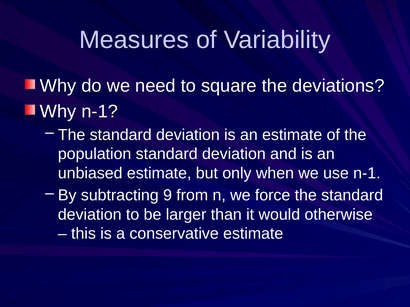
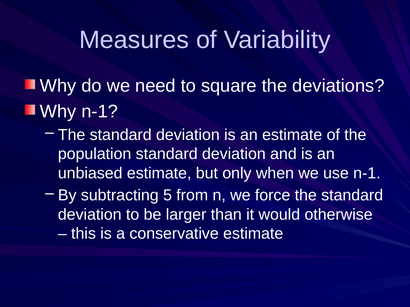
9: 9 -> 5 (168, 196)
